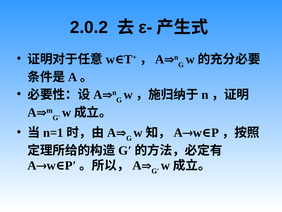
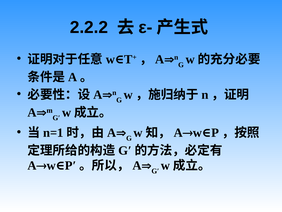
2.0.2: 2.0.2 -> 2.2.2 (89, 27)
